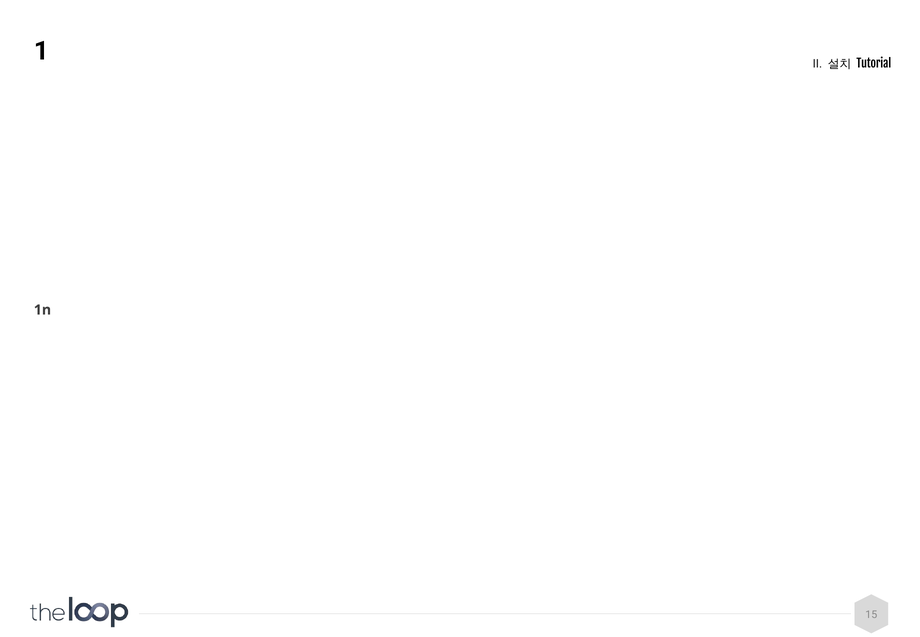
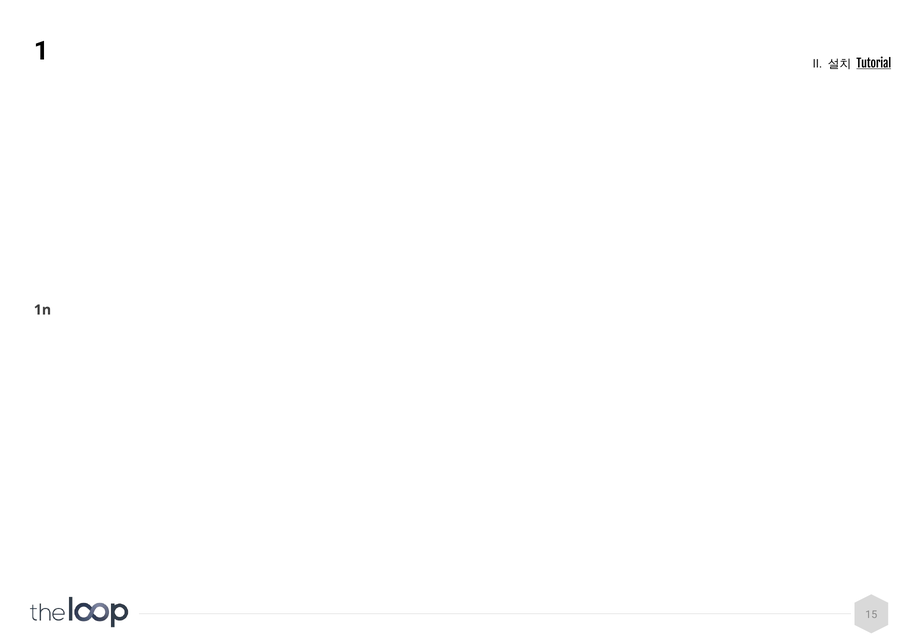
Tutorial underline: none -> present (874, 64)
